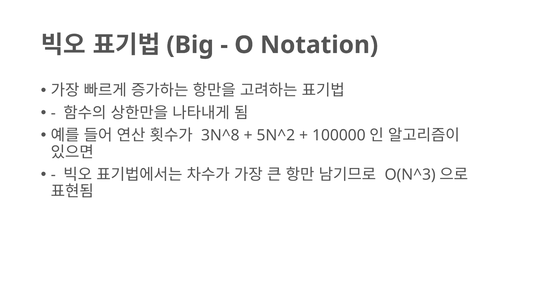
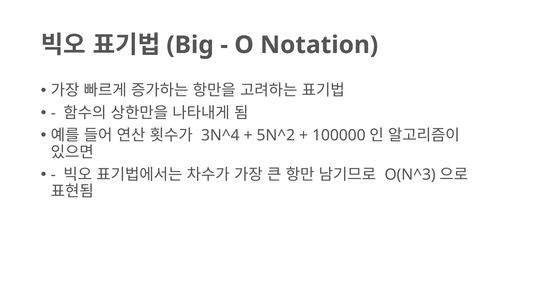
3N^8: 3N^8 -> 3N^4 (220, 135)
